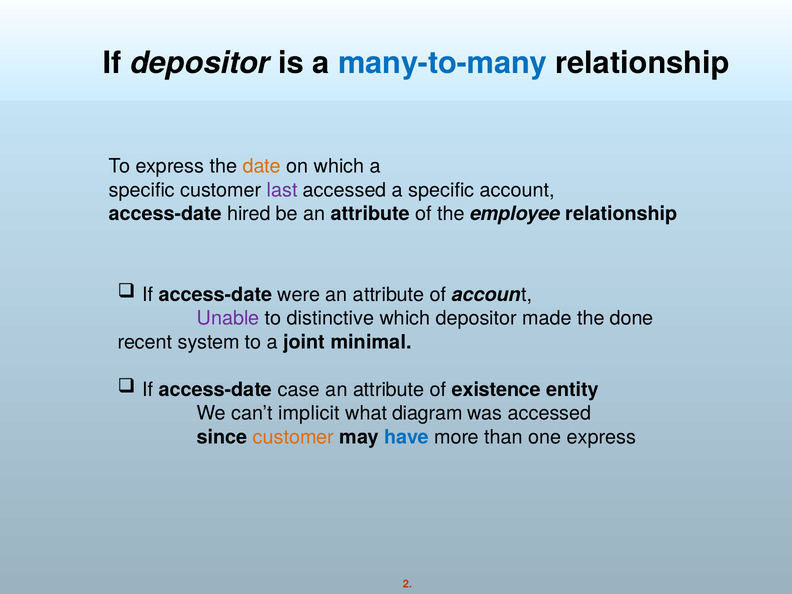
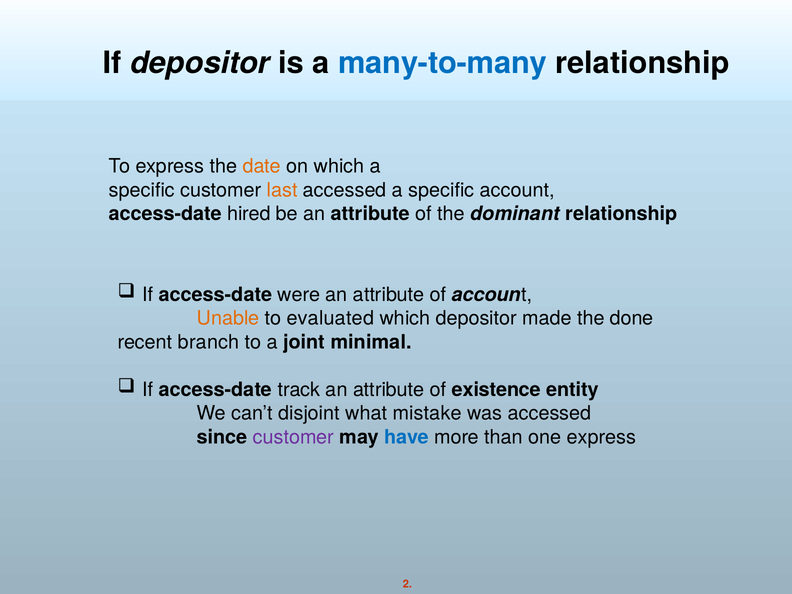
last colour: purple -> orange (282, 190)
employee: employee -> dominant (515, 214)
Unable colour: purple -> orange (228, 318)
distinctive: distinctive -> evaluated (330, 318)
system: system -> branch (209, 342)
case: case -> track (299, 390)
implicit: implicit -> disjoint (309, 413)
diagram: diagram -> mistake (427, 413)
customer colour: orange -> purple (294, 437)
